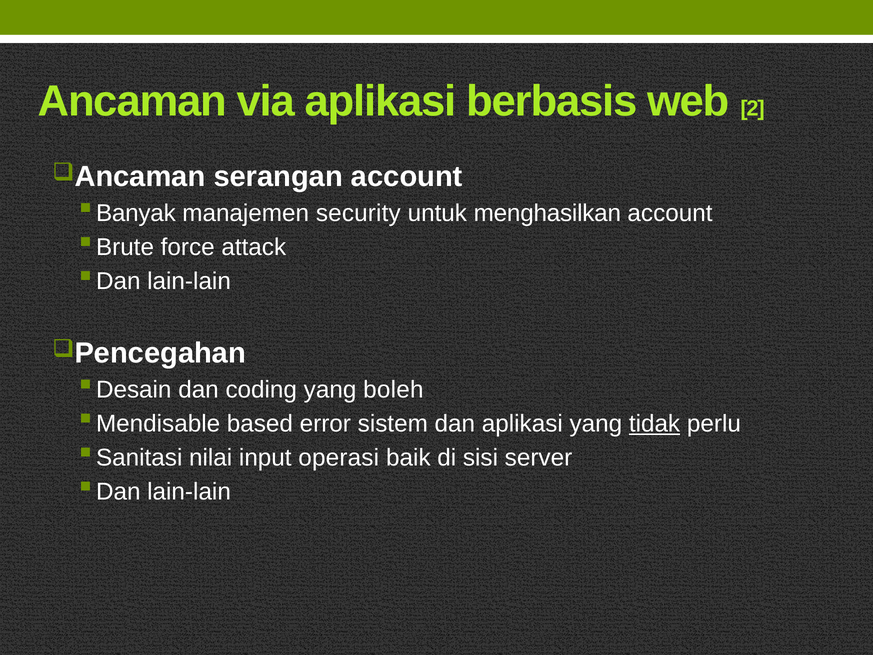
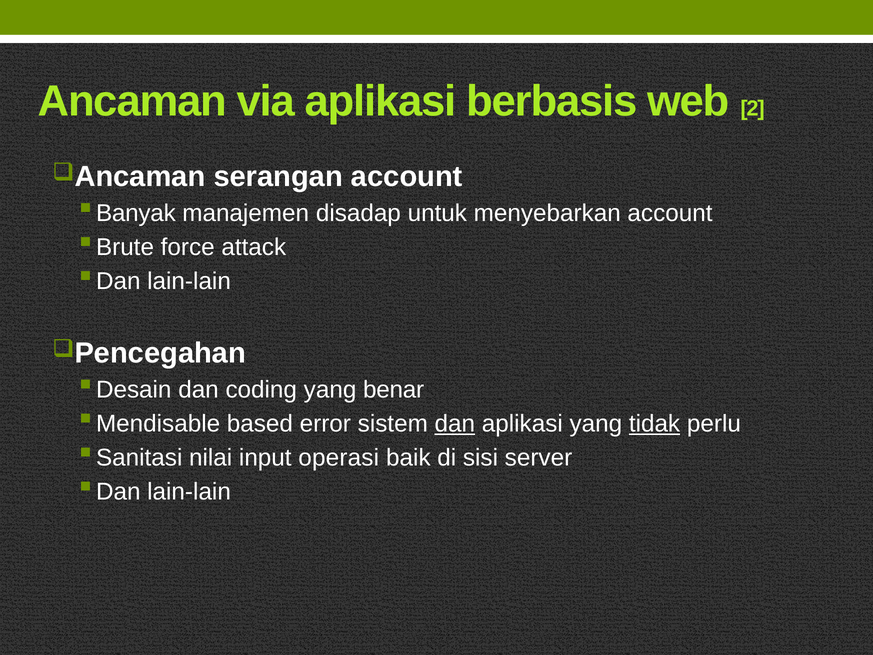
security: security -> disadap (358, 213)
menghasilkan: menghasilkan -> menyebarkan (547, 213)
boleh: boleh -> benar (394, 390)
dan underline: none -> present (455, 424)
